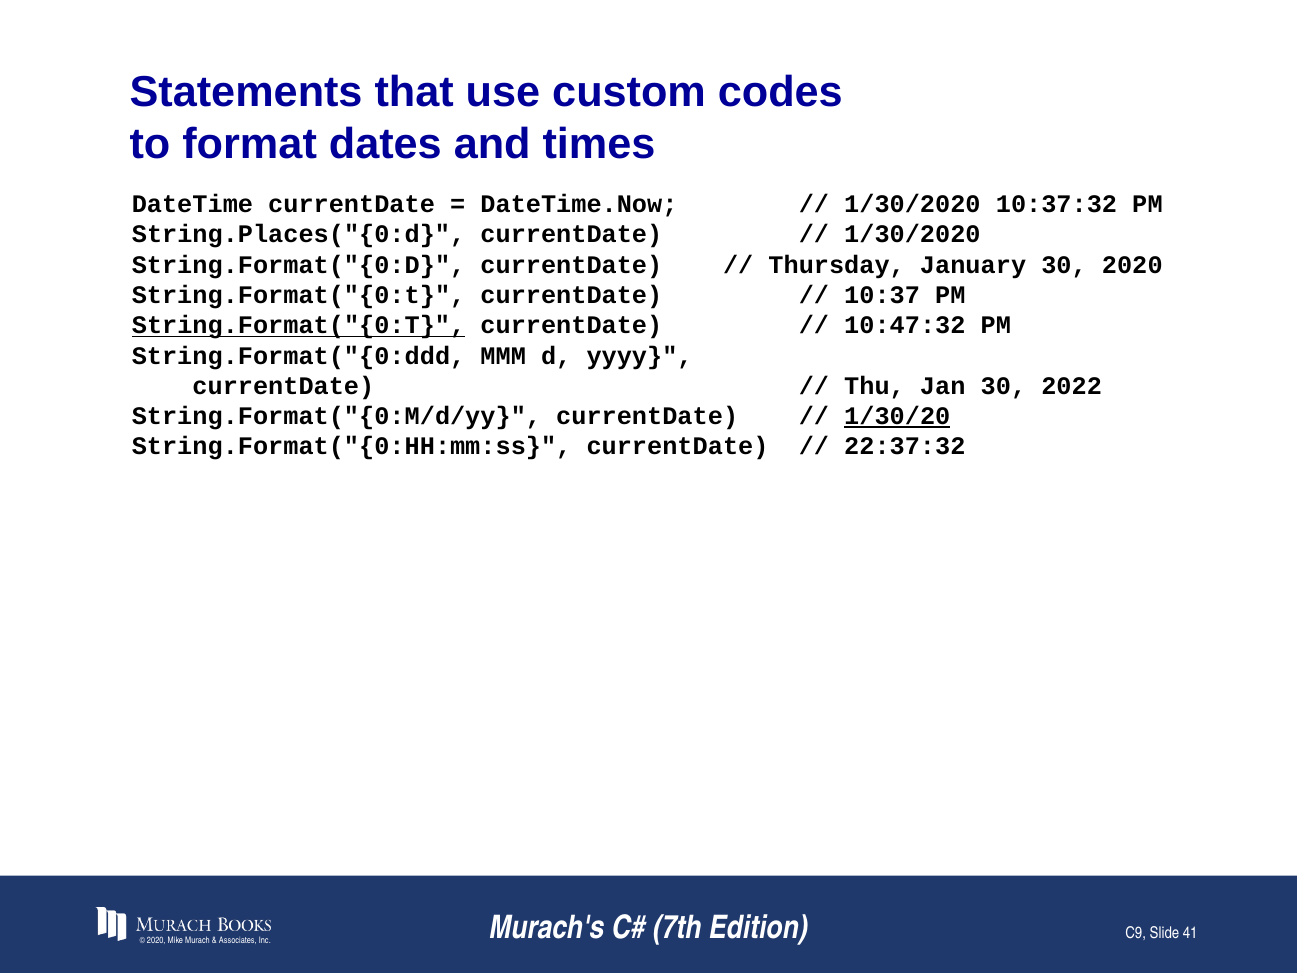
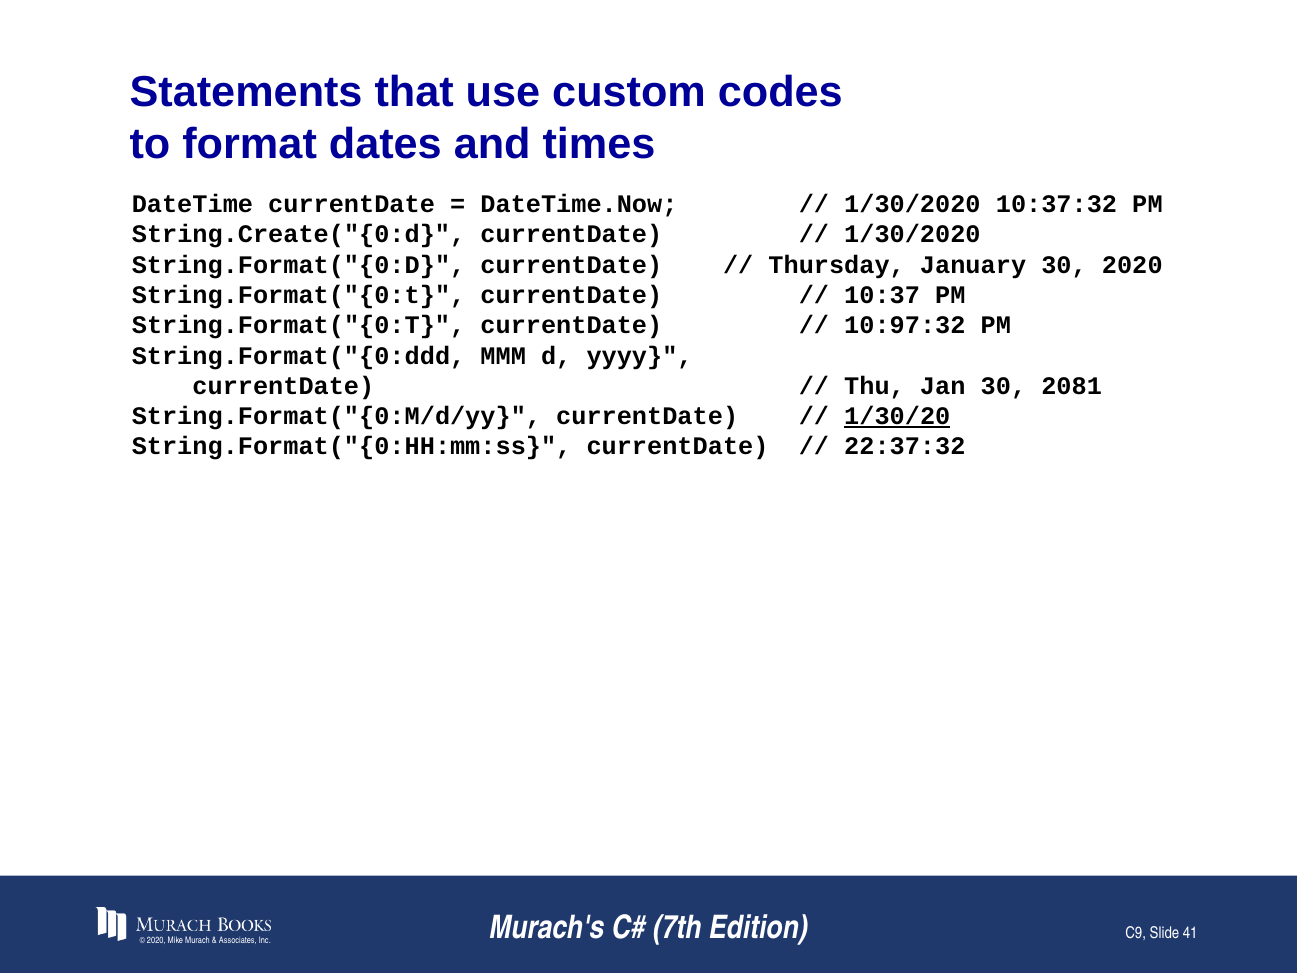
String.Places("{0:d: String.Places("{0:d -> String.Create("{0:d (299, 235)
String.Format("{0:T underline: present -> none (299, 325)
10:47:32: 10:47:32 -> 10:97:32 (905, 325)
2022: 2022 -> 2081 (1072, 386)
